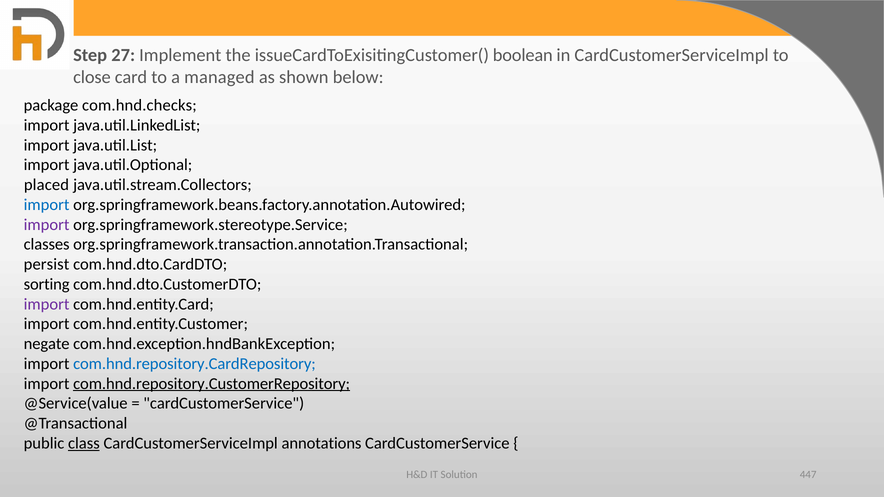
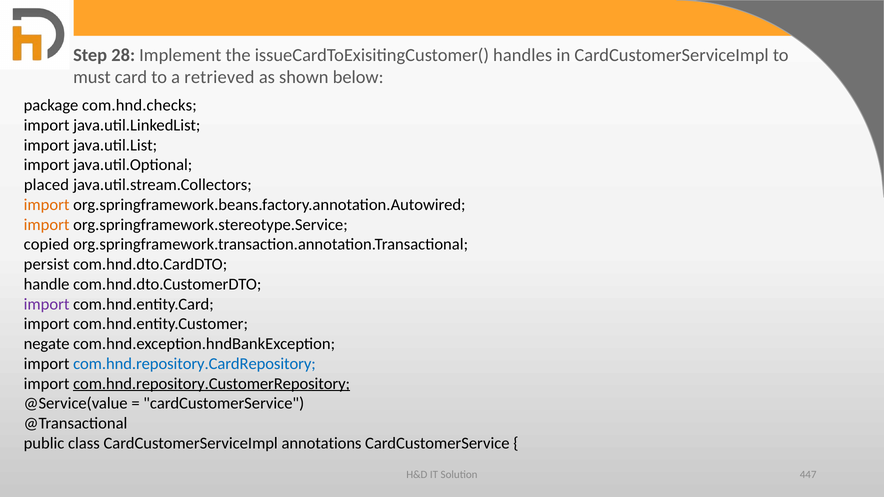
27: 27 -> 28 (123, 55)
boolean: boolean -> handles (523, 55)
close: close -> must (92, 77)
managed: managed -> retrieved (219, 77)
import colour: blue -> orange (47, 205)
import colour: purple -> orange (47, 225)
classes: classes -> copied (47, 245)
sorting: sorting -> handle (47, 284)
class underline: present -> none (84, 443)
